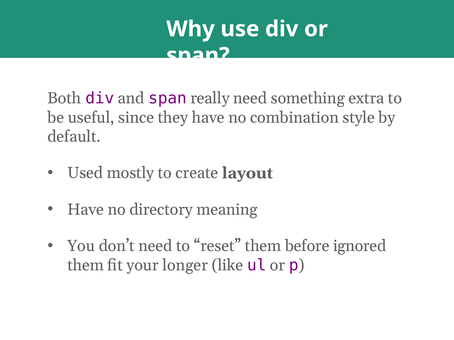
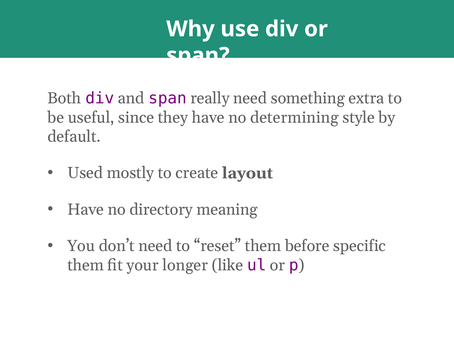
combination: combination -> determining (294, 118)
ignored: ignored -> specific (360, 246)
